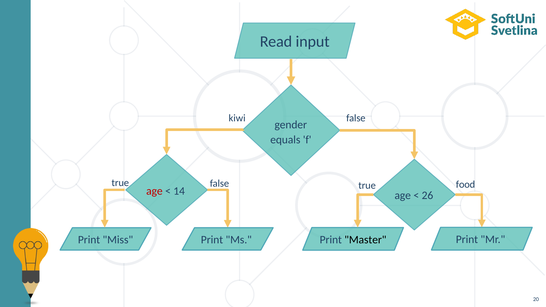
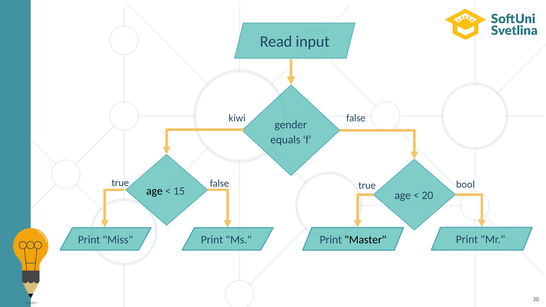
food: food -> bool (465, 185)
age colour: red -> black (154, 191)
14: 14 -> 15 (179, 191)
26: 26 -> 20 (427, 196)
